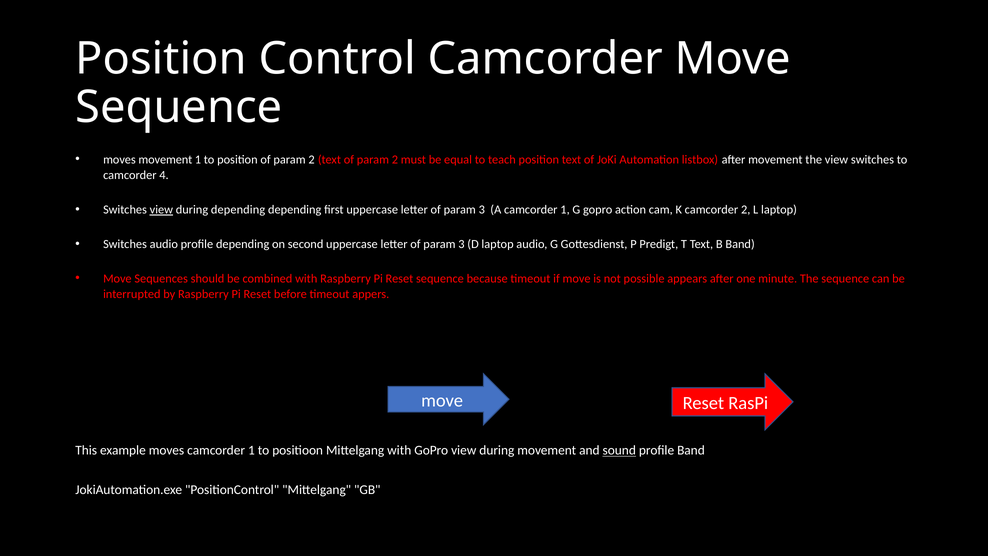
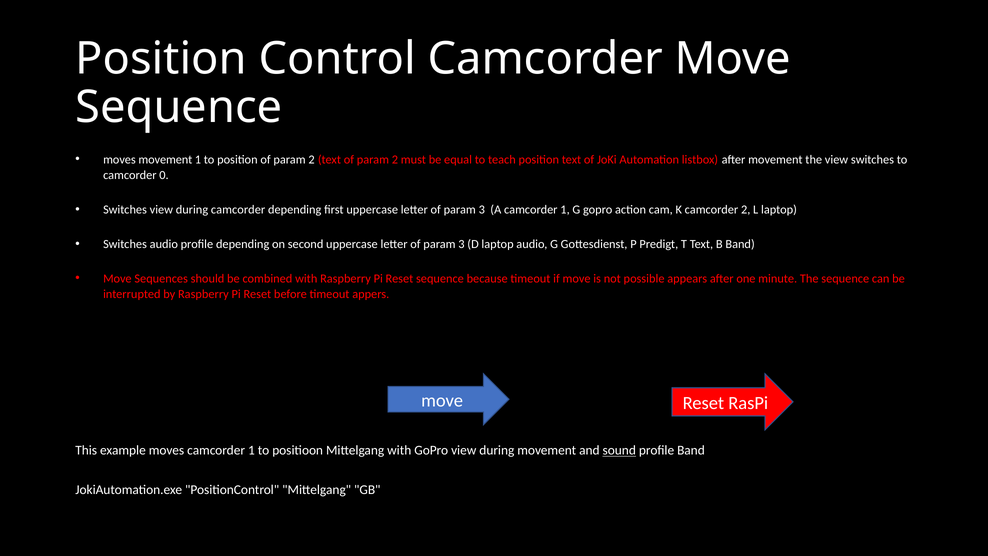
4: 4 -> 0 (164, 175)
view underline: present -> none (161, 210)
during depending: depending -> camcorder (238, 210)
